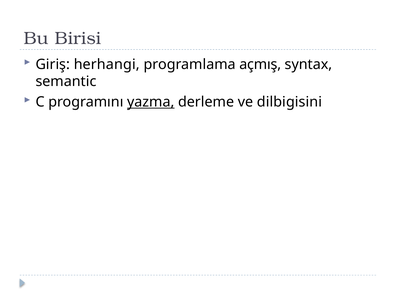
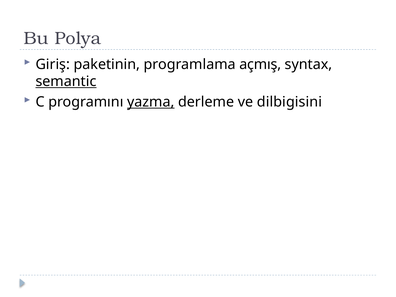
Birisi: Birisi -> Polya (78, 38)
herhangi: herhangi -> paketinin (107, 64)
semantic underline: none -> present (66, 81)
